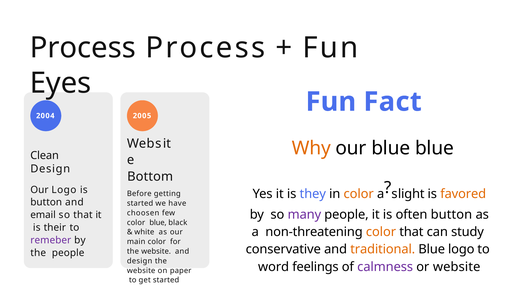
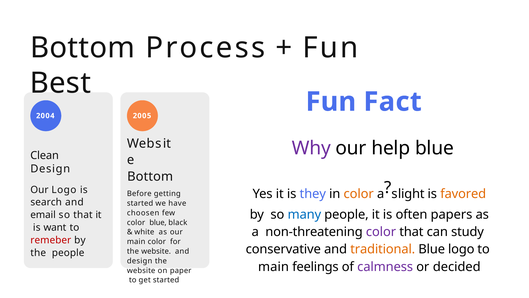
Process: Process -> Bottom (83, 48)
Eyes: Eyes -> Best (60, 83)
Why colour: orange -> purple (311, 148)
our blue: blue -> help (391, 148)
button: button -> search (46, 202)
many colour: purple -> blue (304, 214)
often button: button -> papers (451, 214)
their: their -> want (55, 227)
color colour: orange -> purple (381, 232)
remeber colour: purple -> red (51, 240)
word: word -> main (273, 266)
or website: website -> decided (457, 266)
